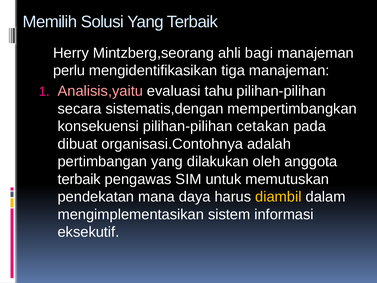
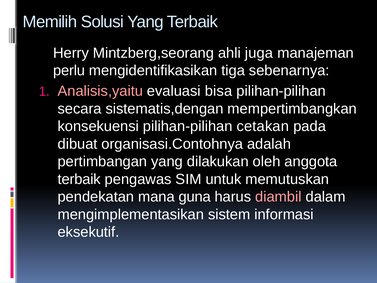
bagi: bagi -> juga (259, 53)
tiga manajeman: manajeman -> sebenarnya (289, 71)
tahu: tahu -> bisa (218, 91)
daya: daya -> guna (195, 197)
diambil colour: yellow -> pink (278, 197)
